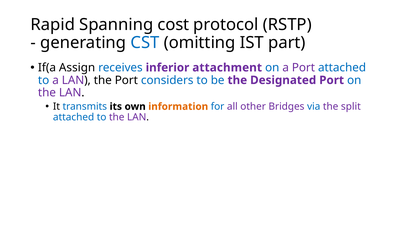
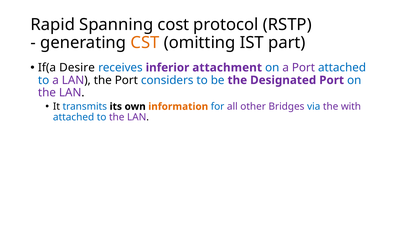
CST colour: blue -> orange (145, 43)
Assign: Assign -> Desire (77, 68)
split: split -> with (351, 107)
